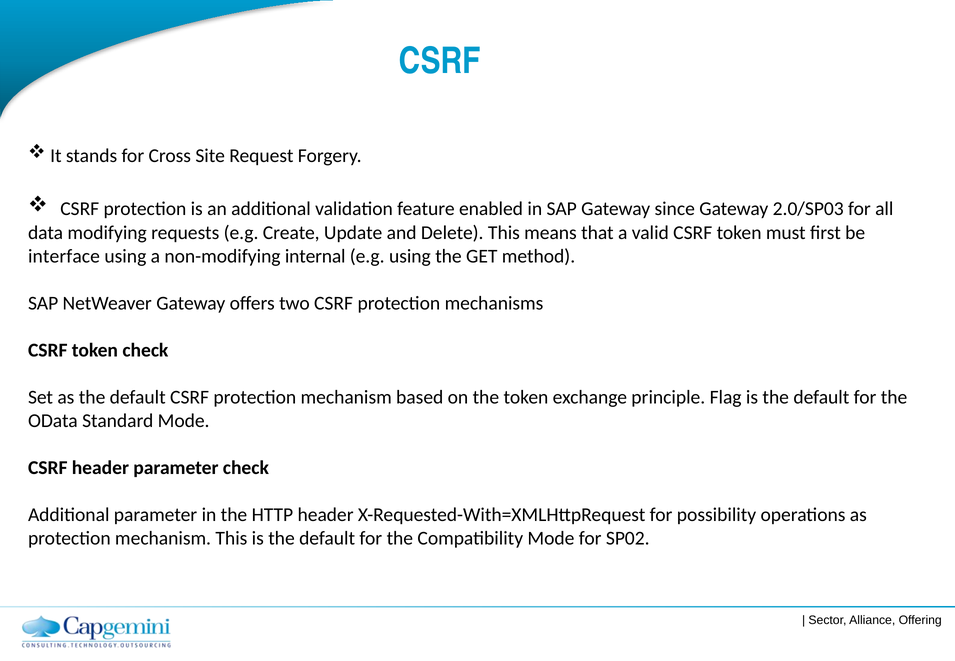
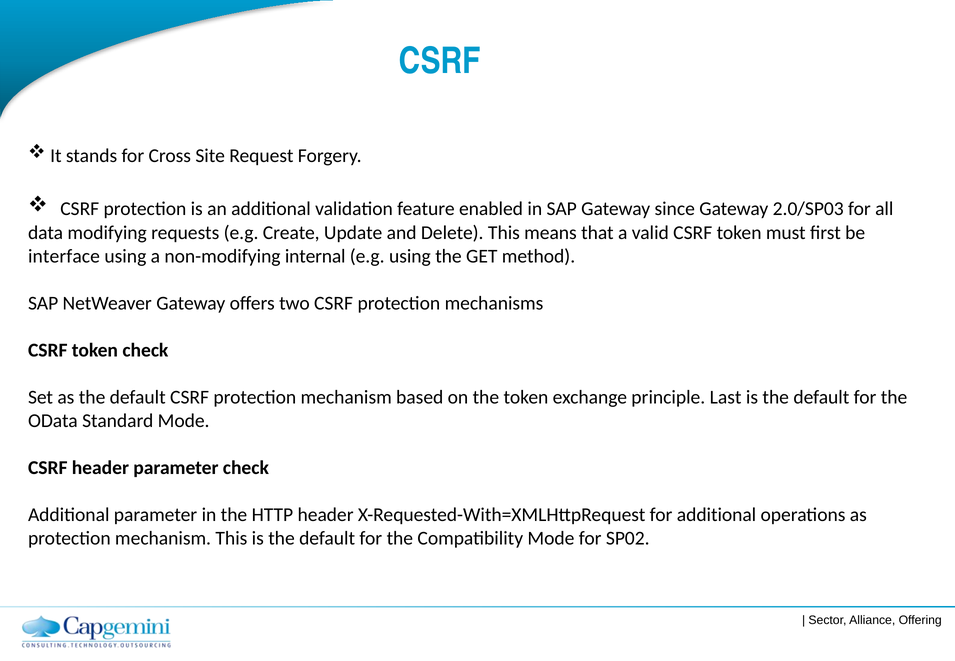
Flag: Flag -> Last (726, 397)
for possibility: possibility -> additional (717, 515)
